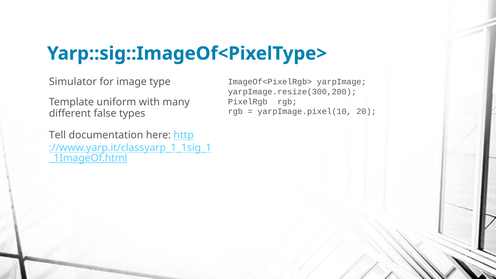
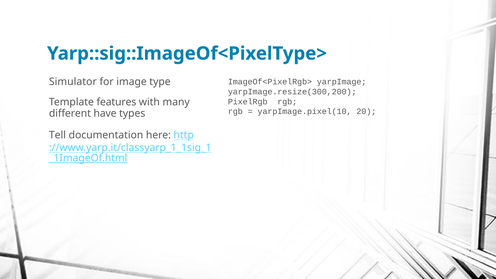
uniform: uniform -> features (116, 102)
false: false -> have (105, 113)
